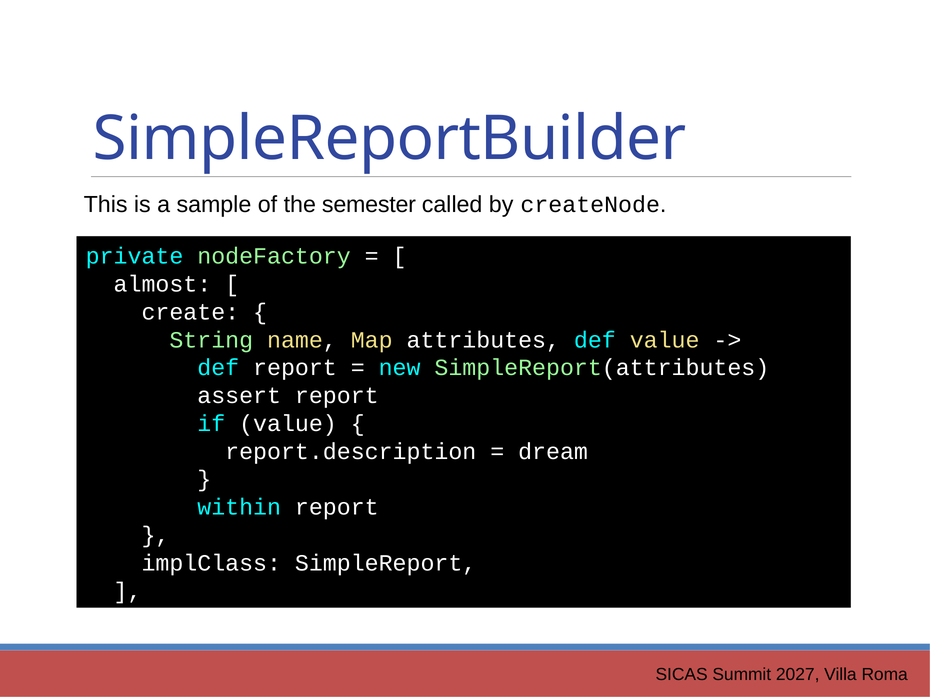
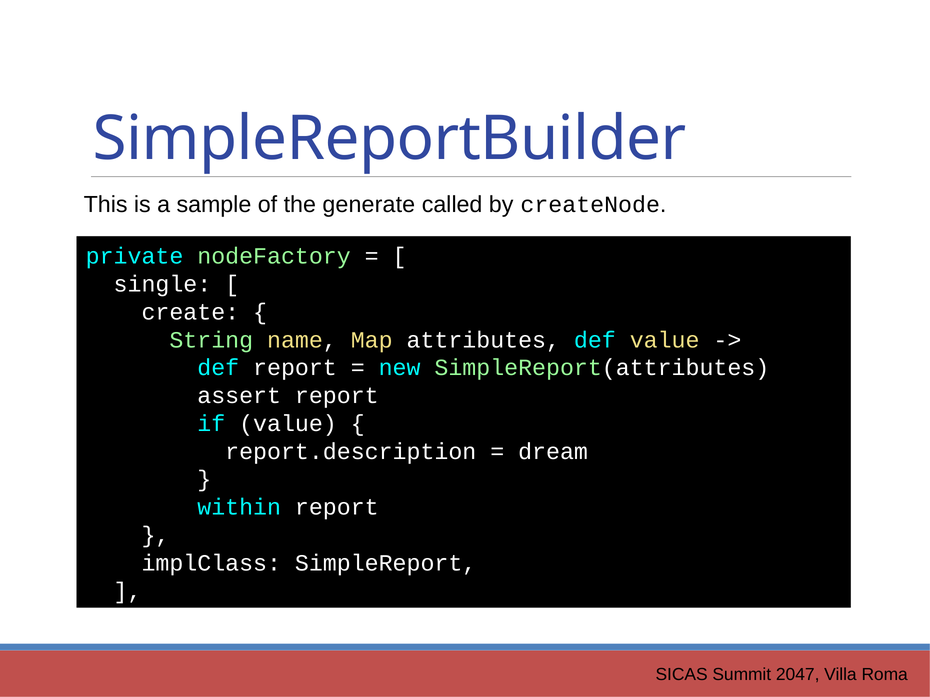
semester: semester -> generate (369, 205)
almost: almost -> single (162, 284)
2027: 2027 -> 2047 (798, 675)
